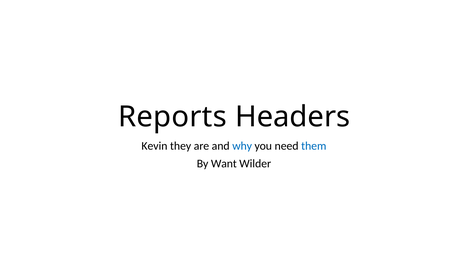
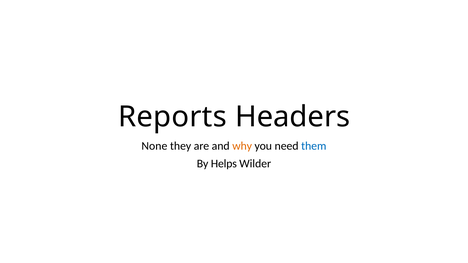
Kevin: Kevin -> None (154, 146)
why colour: blue -> orange (242, 146)
Want: Want -> Helps (224, 164)
